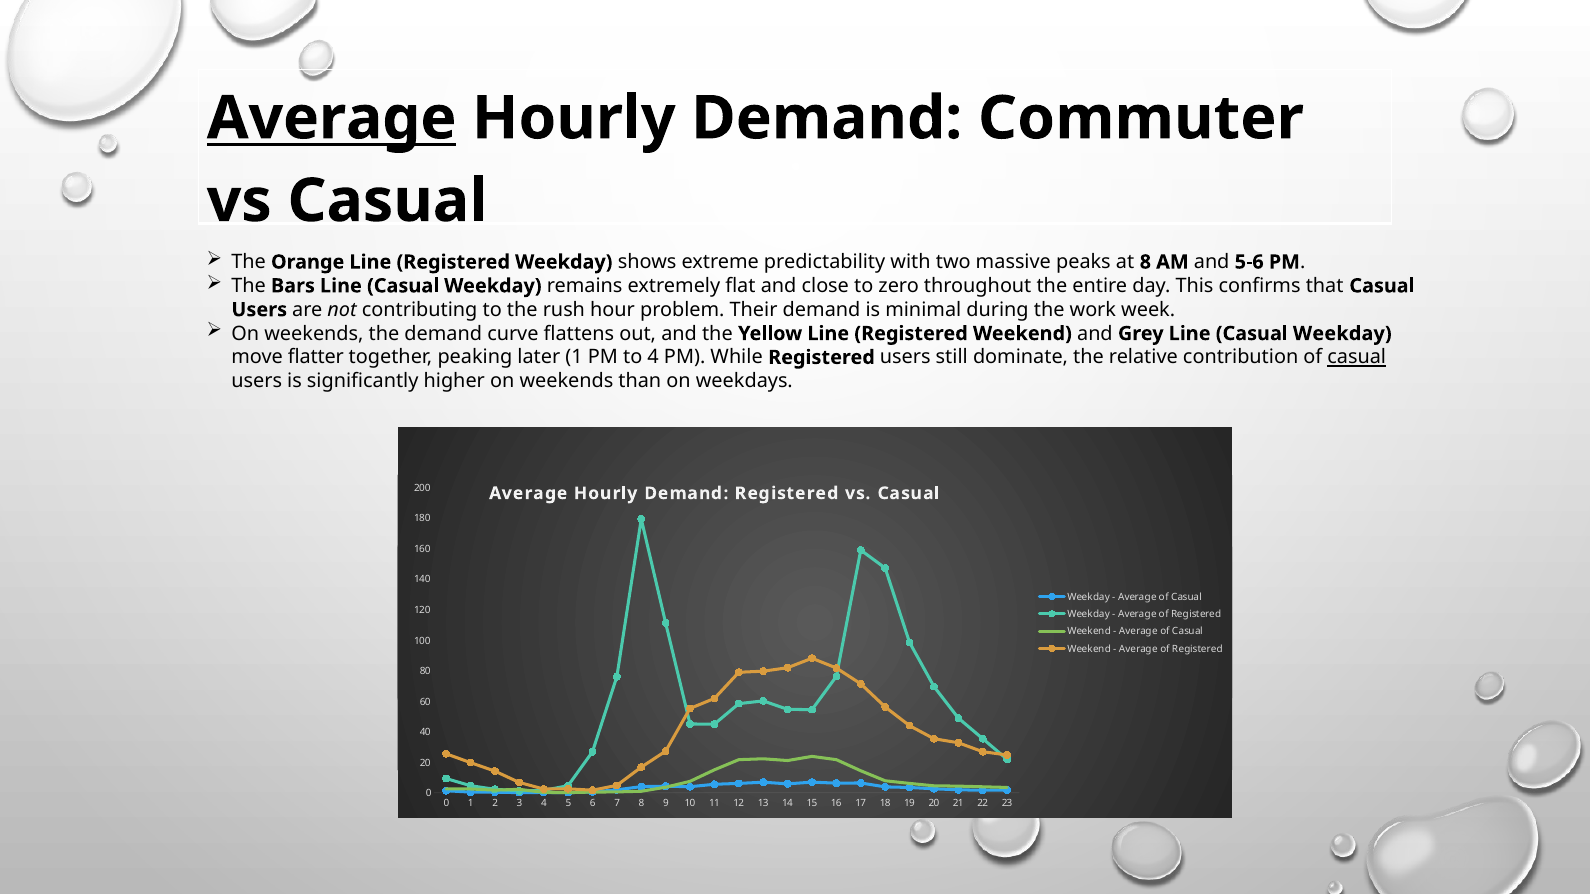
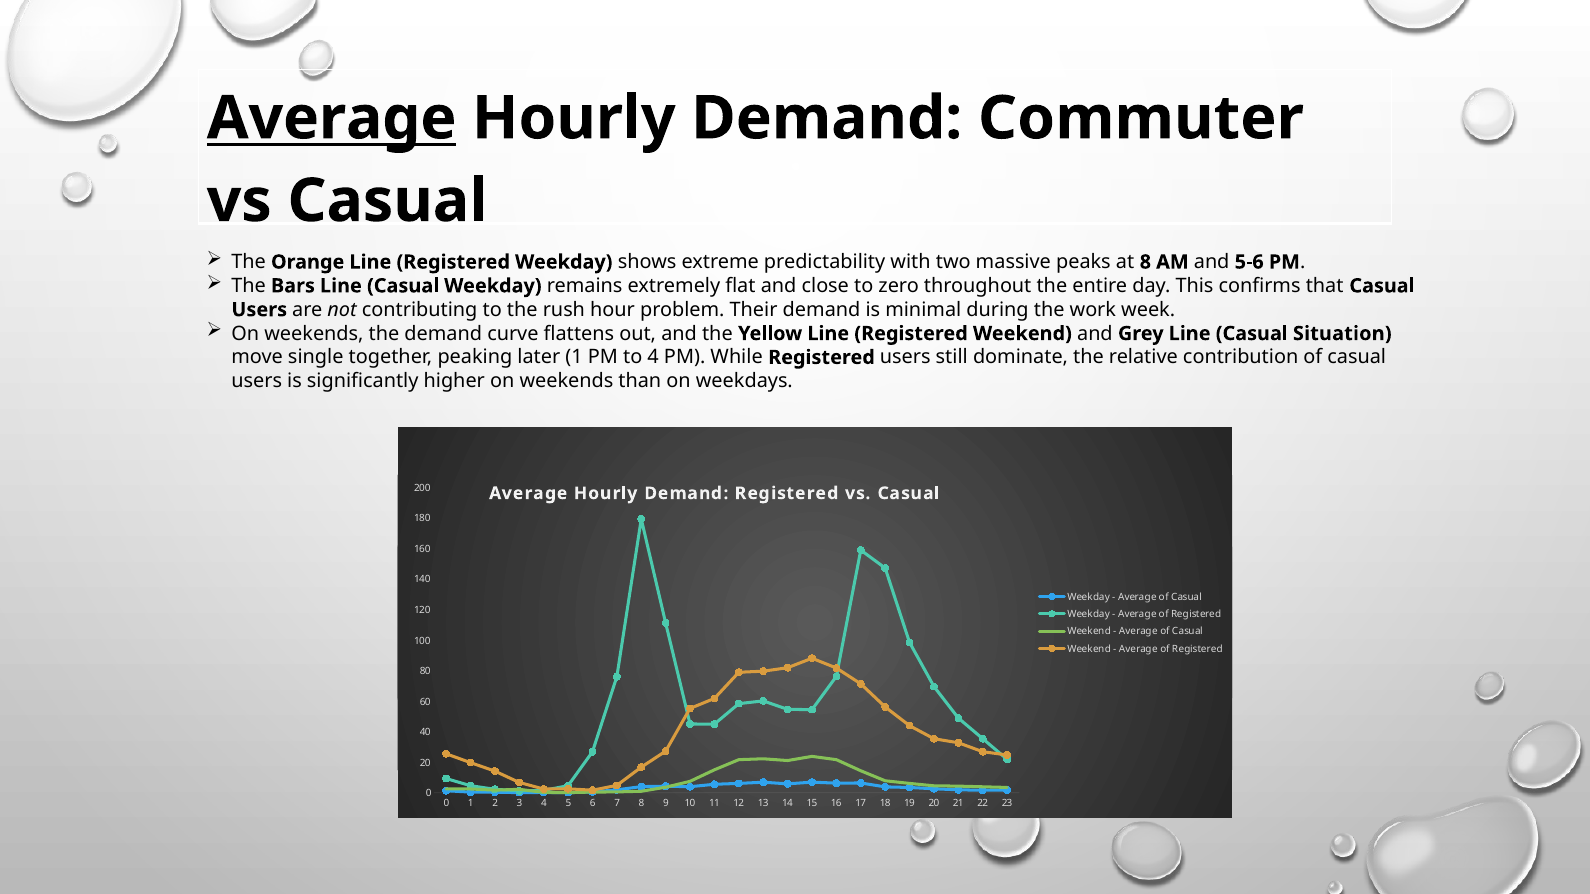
Weekday: Weekday -> Situation (1342, 334)
flatter: flatter -> single (316, 358)
casual underline: present -> none (1357, 358)
